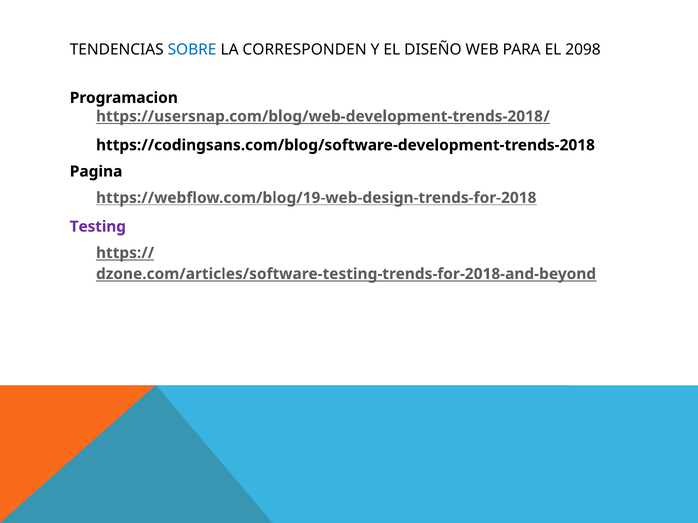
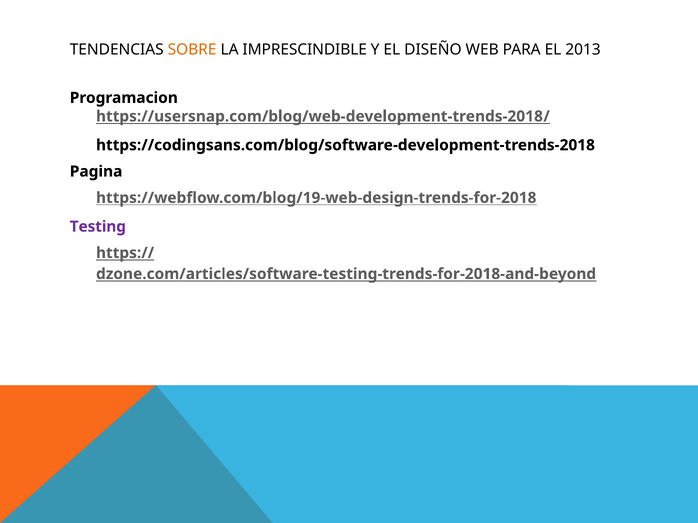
SOBRE colour: blue -> orange (192, 50)
CORRESPONDEN: CORRESPONDEN -> IMPRESCINDIBLE (305, 50)
2098: 2098 -> 2013 (583, 50)
